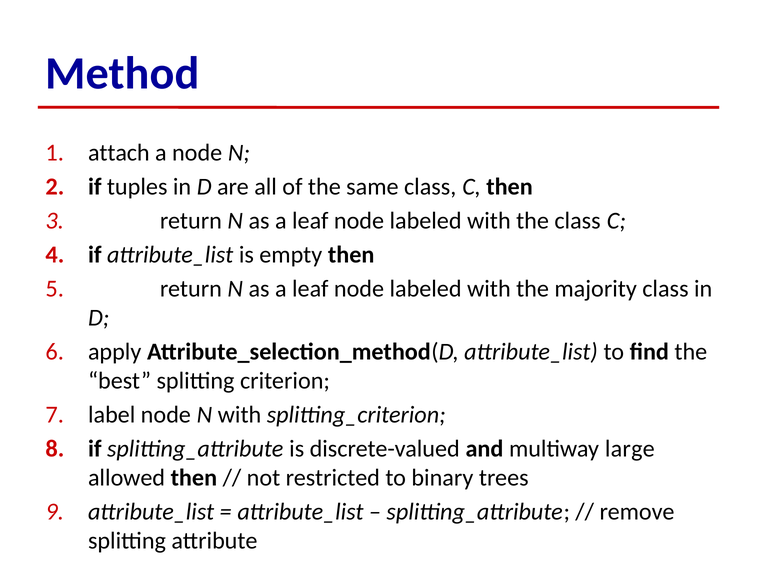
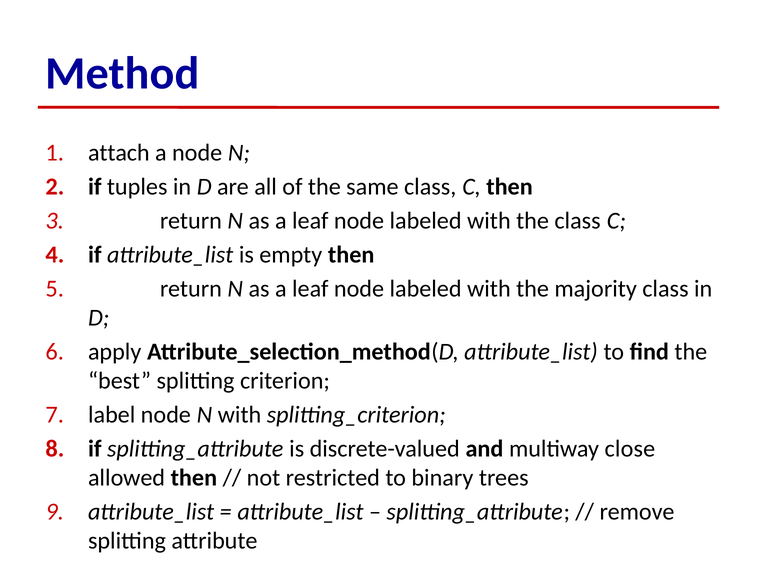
large: large -> close (630, 449)
